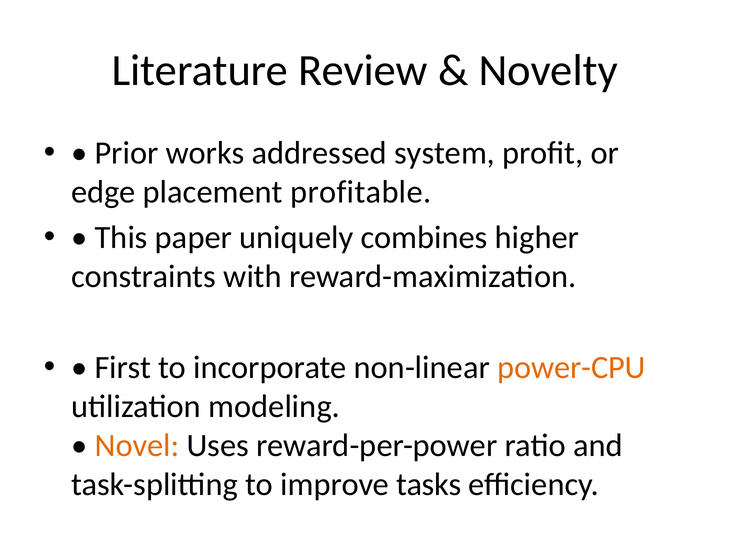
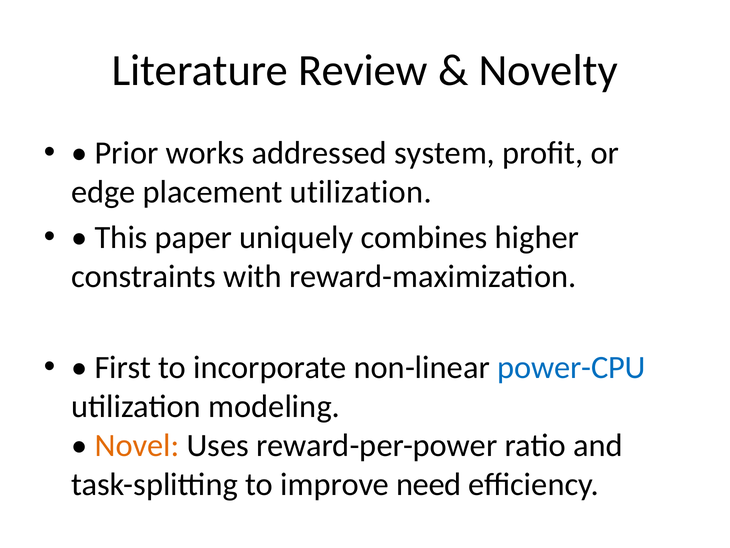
placement profitable: profitable -> utilization (361, 192)
power-CPU colour: orange -> blue (571, 367)
tasks: tasks -> need (429, 484)
